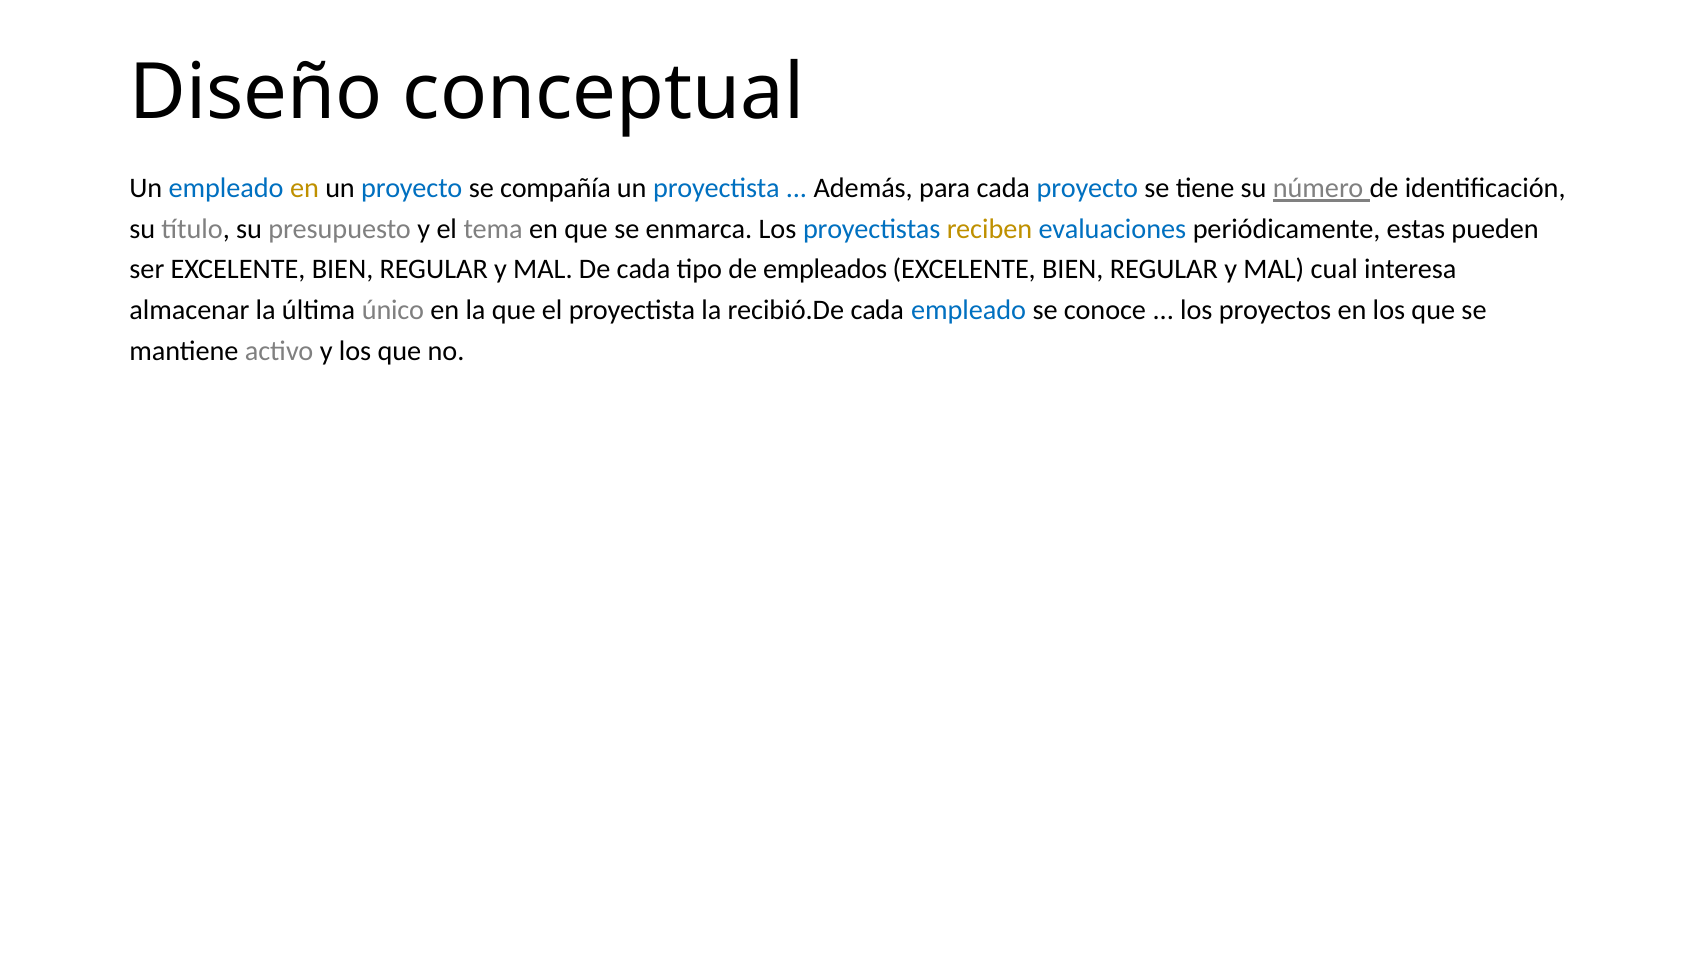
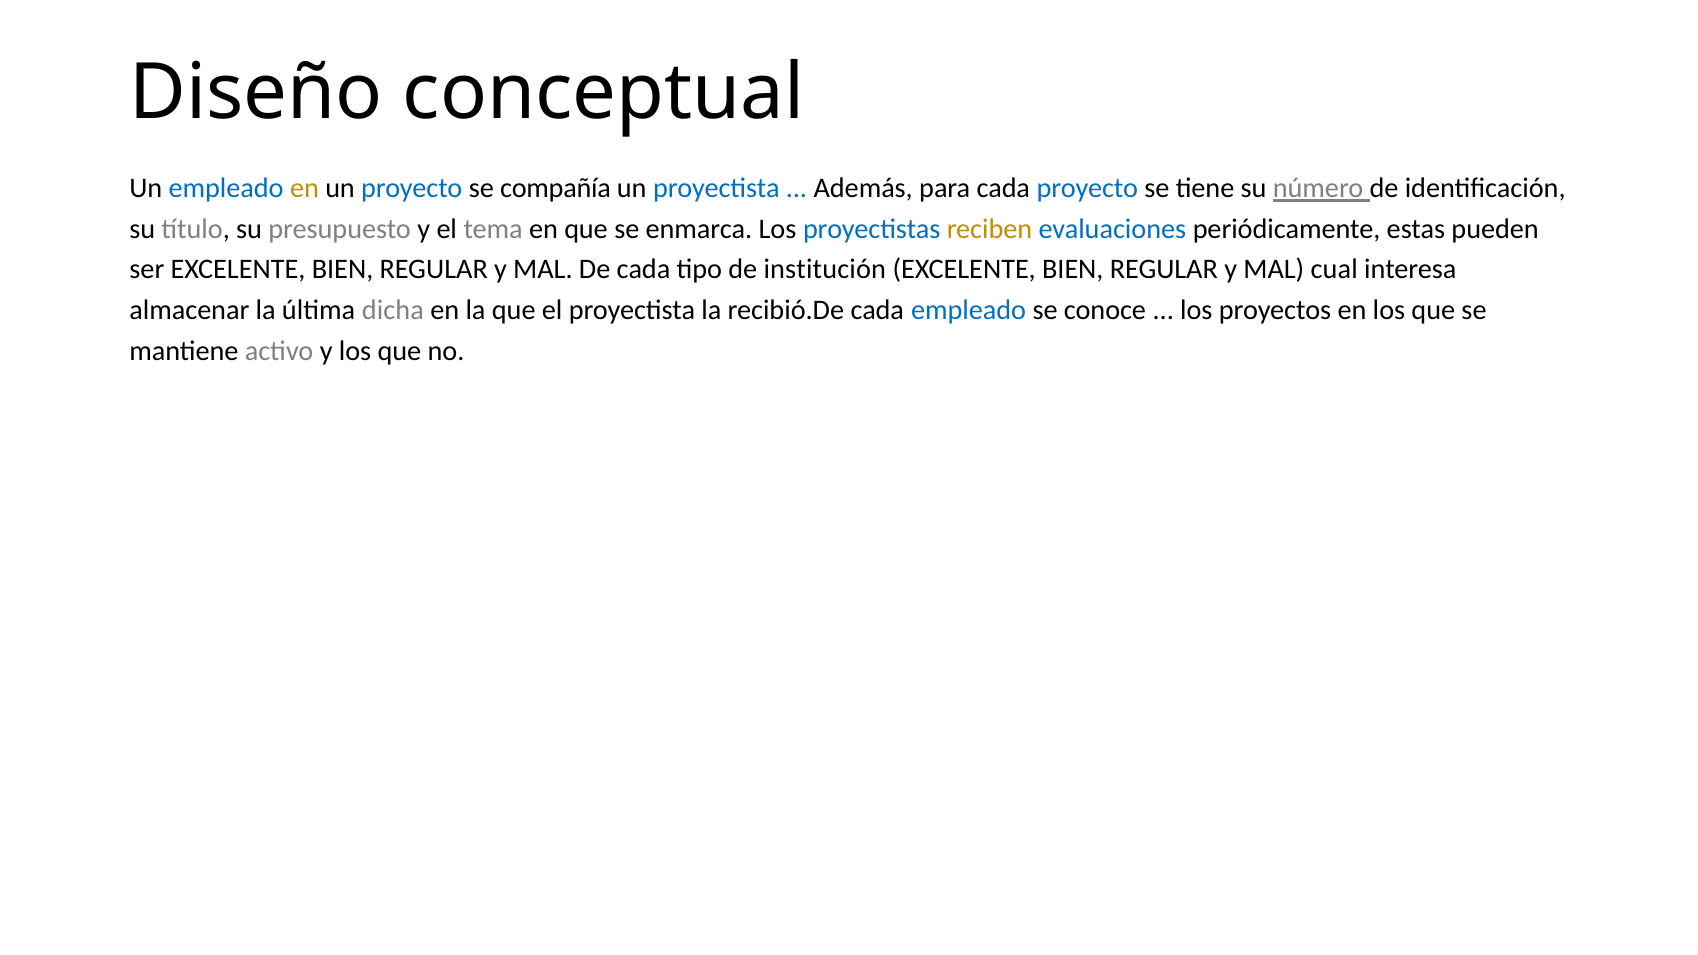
empleados: empleados -> institución (825, 270)
único: único -> dicha (393, 310)
